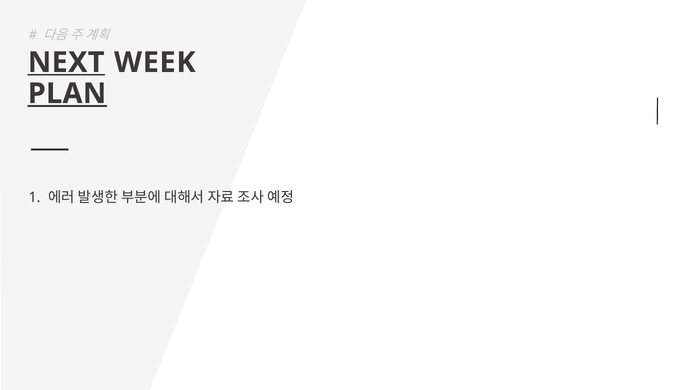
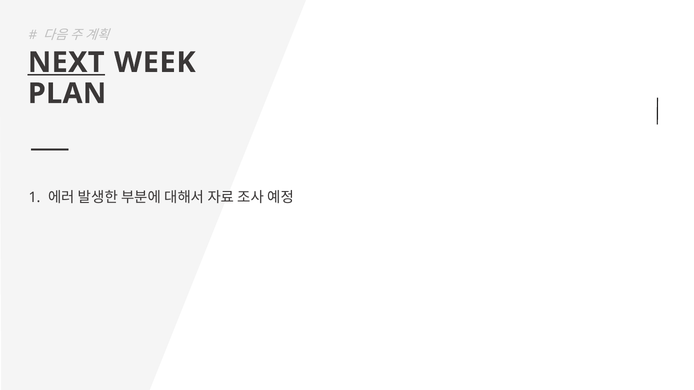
PLAN underline: present -> none (67, 94)
